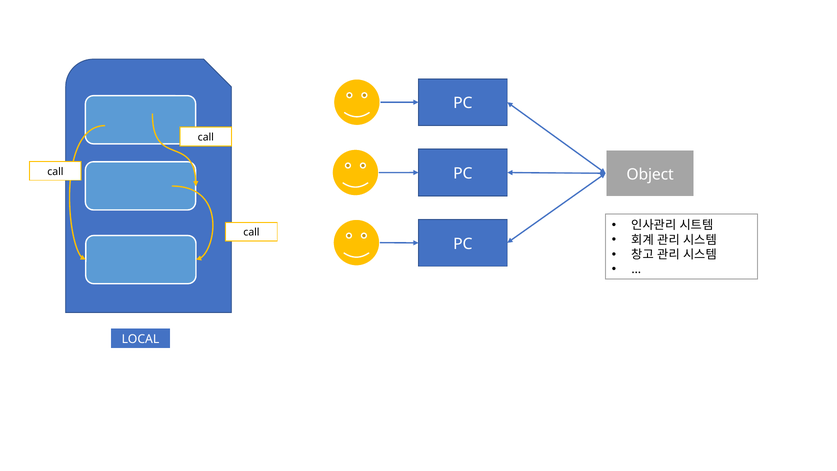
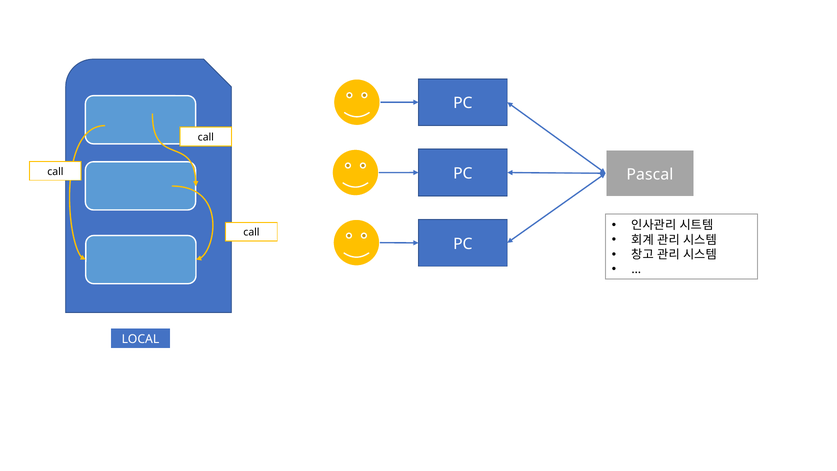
Object: Object -> Pascal (650, 174)
